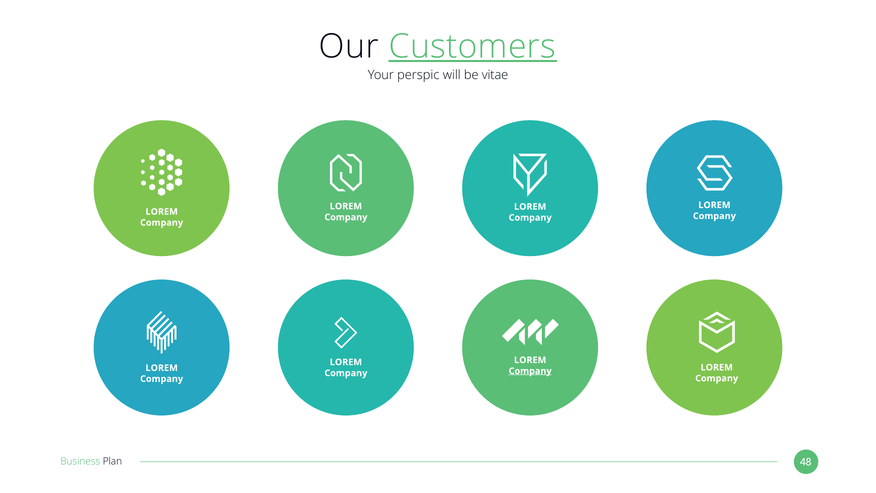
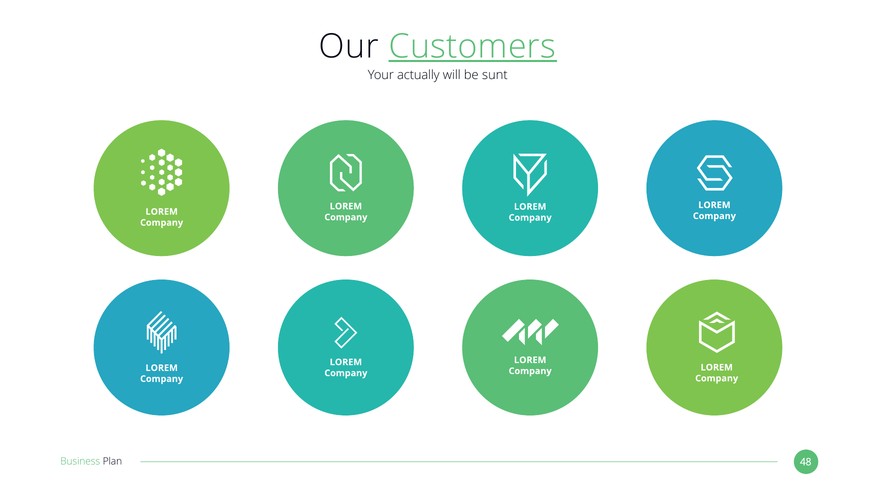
perspic: perspic -> actually (418, 75)
vitae: vitae -> sunt (495, 75)
Company underline: present -> none (530, 371)
